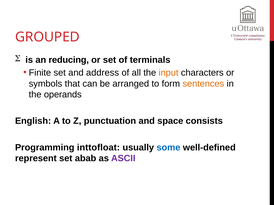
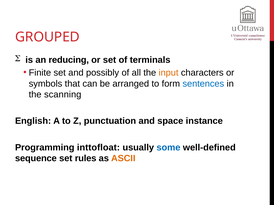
address: address -> possibly (103, 73)
sentences colour: orange -> blue (203, 84)
operands: operands -> scanning (63, 95)
consists: consists -> instance (204, 121)
represent: represent -> sequence (36, 159)
abab: abab -> rules (86, 159)
ASCII colour: purple -> orange (123, 159)
